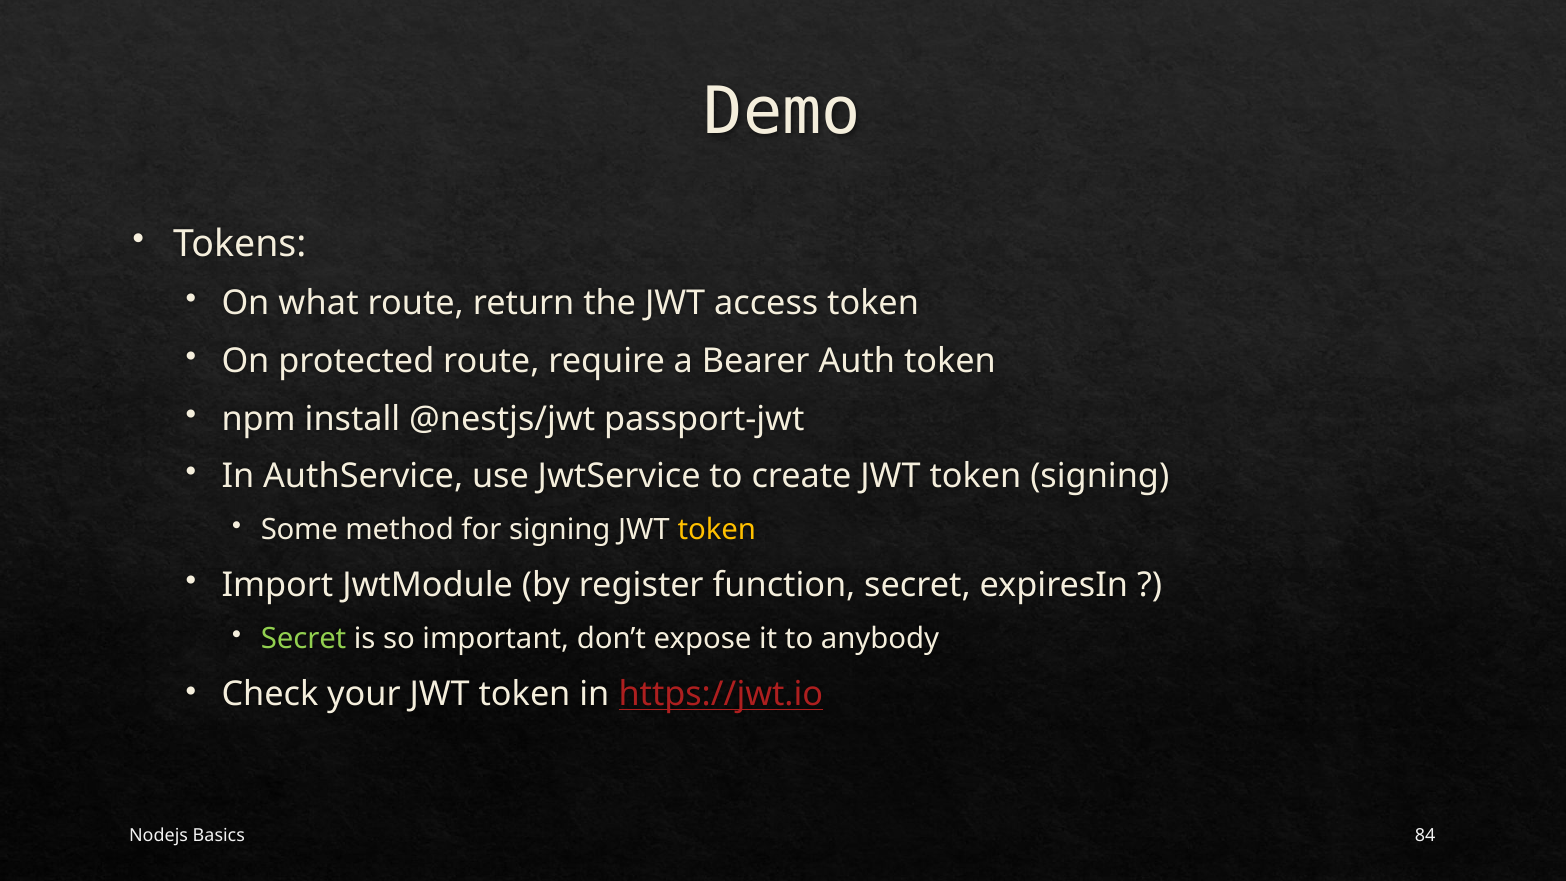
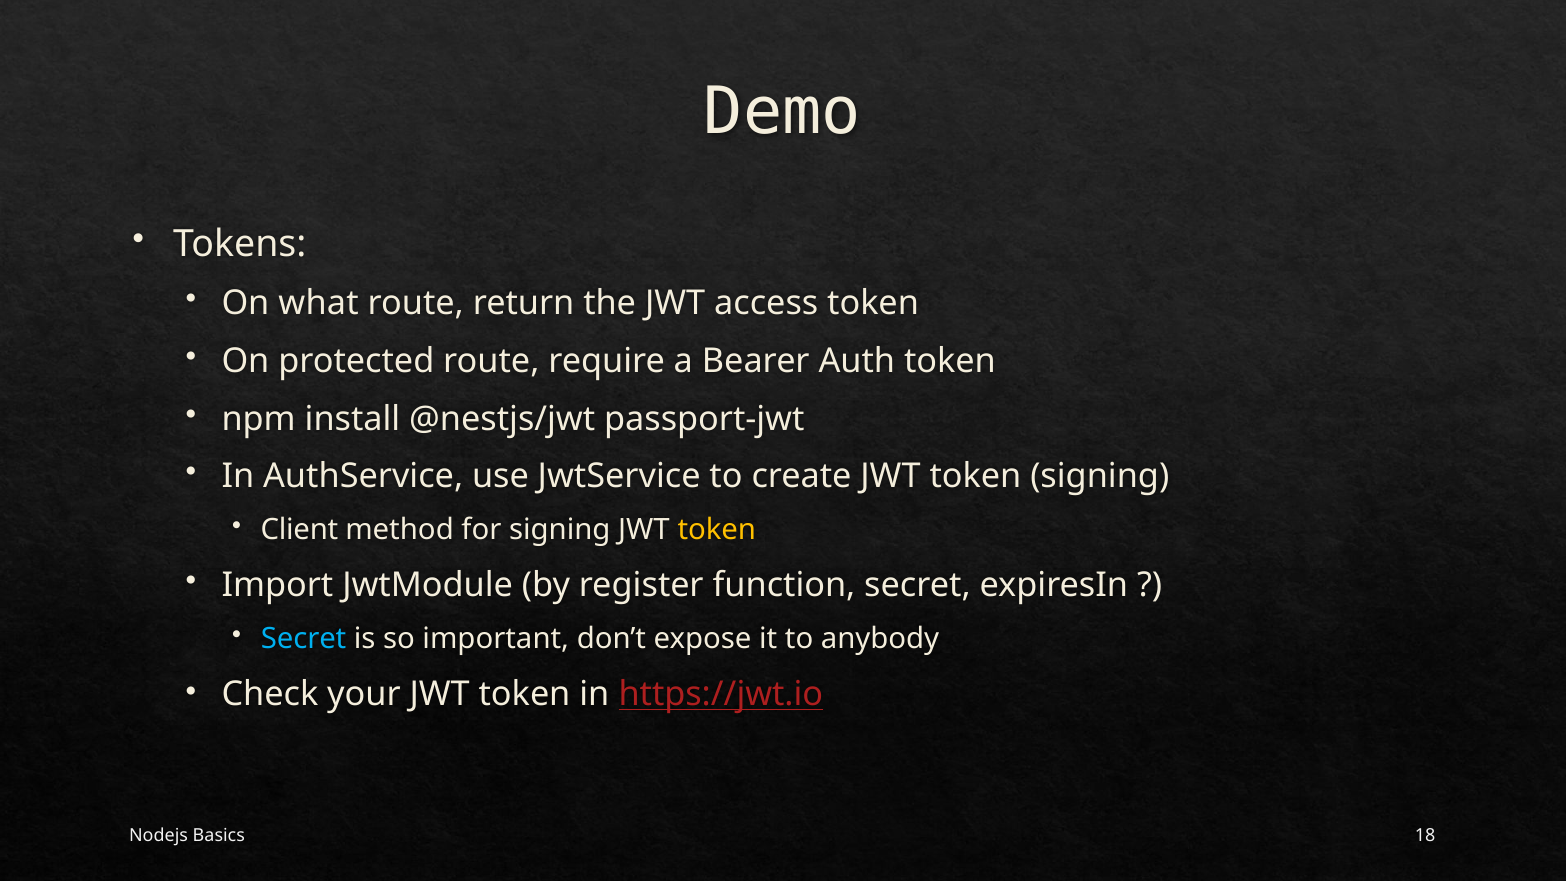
Some: Some -> Client (299, 530)
Secret colour: light green -> light blue (304, 639)
84: 84 -> 18 (1425, 836)
